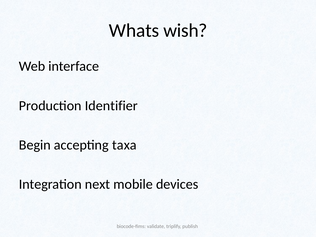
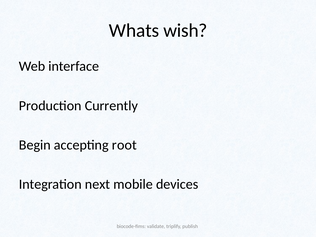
Identifier: Identifier -> Currently (111, 106)
taxa: taxa -> root (124, 145)
